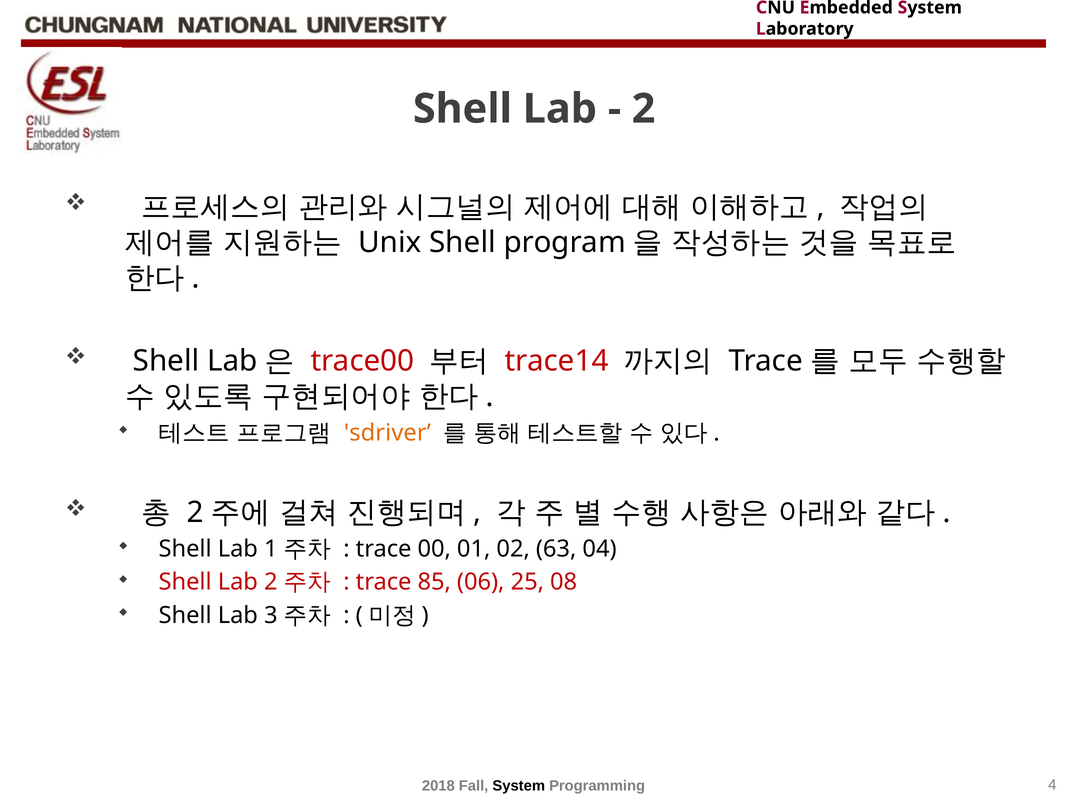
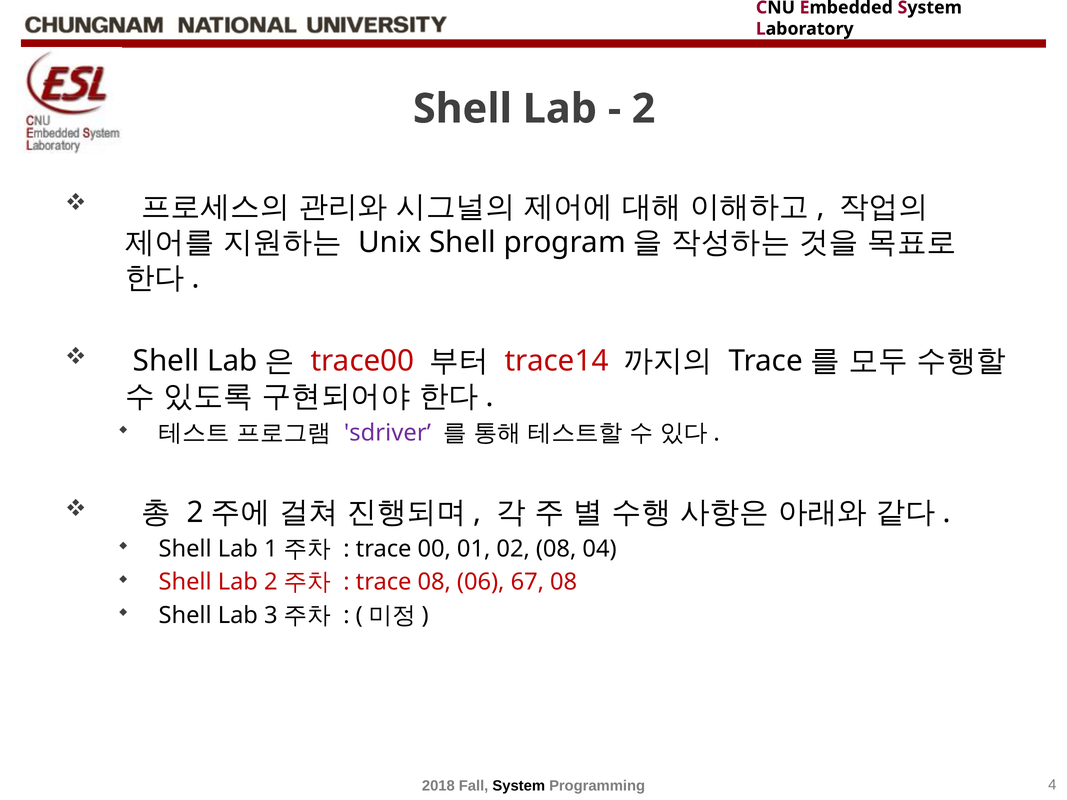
sdriver colour: orange -> purple (387, 433)
02 63: 63 -> 08 (556, 549)
trace 85: 85 -> 08 (434, 582)
25: 25 -> 67 (527, 582)
